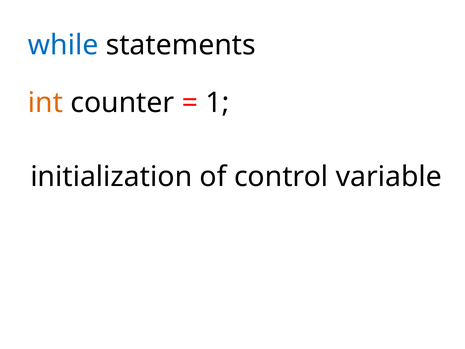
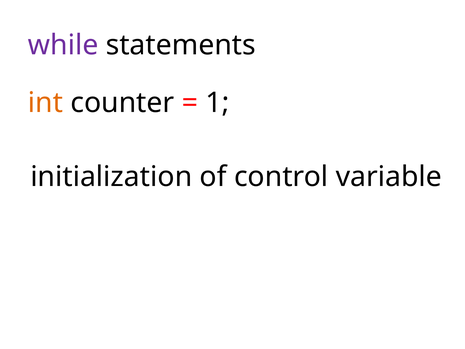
while colour: blue -> purple (63, 45)
